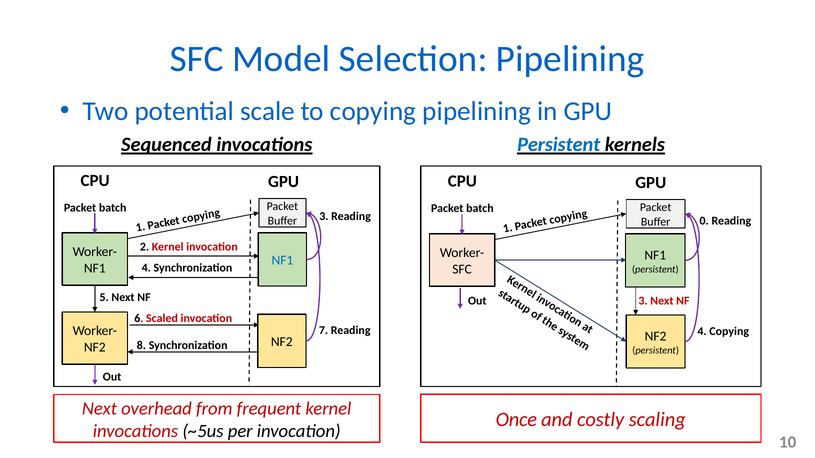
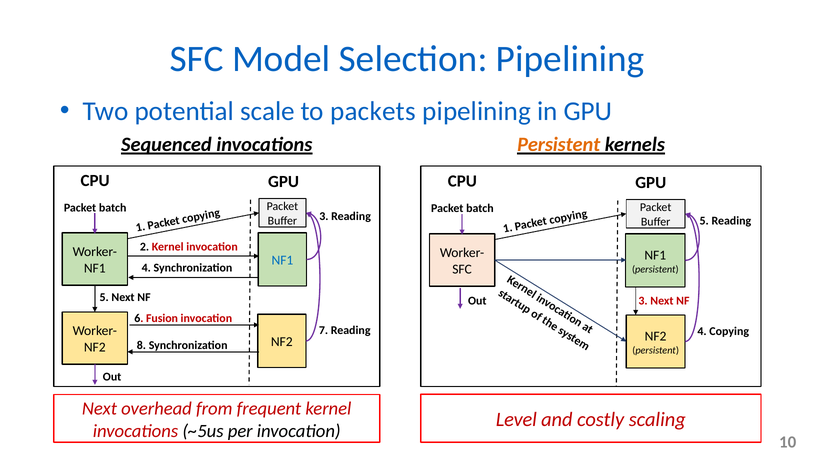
to copying: copying -> packets (373, 111)
Persistent colour: blue -> orange (559, 145)
copying 0: 0 -> 5 (704, 221)
Scaled: Scaled -> Fusion (162, 319)
Once: Once -> Level (516, 420)
